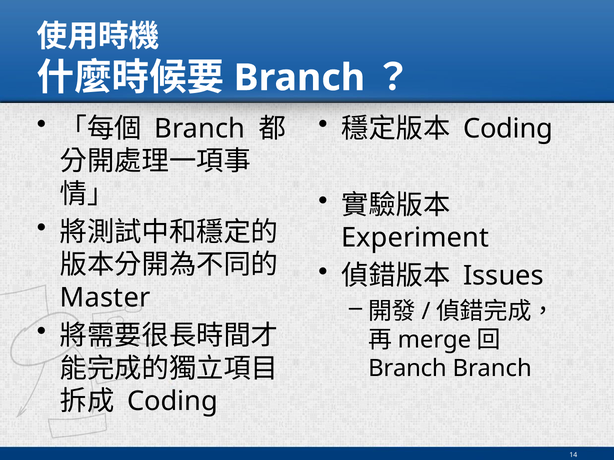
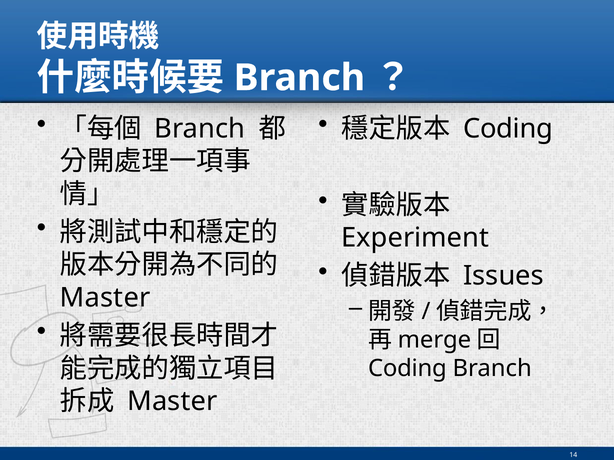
Branch: Branch -> Coding (407, 369)
Coding: Coding -> Master (172, 402)
